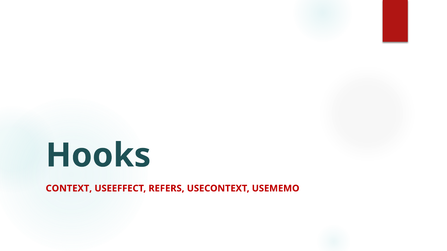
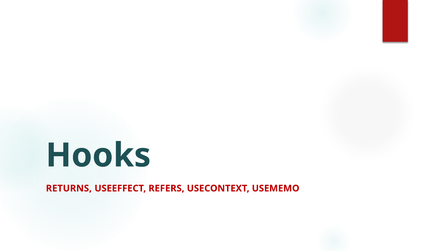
CONTEXT: CONTEXT -> RETURNS (69, 189)
